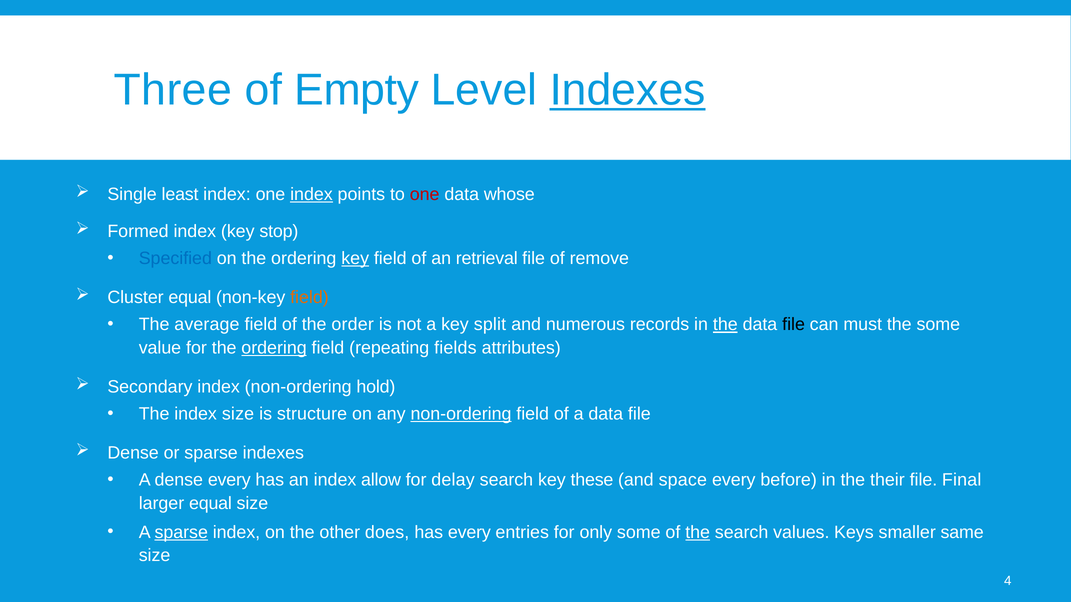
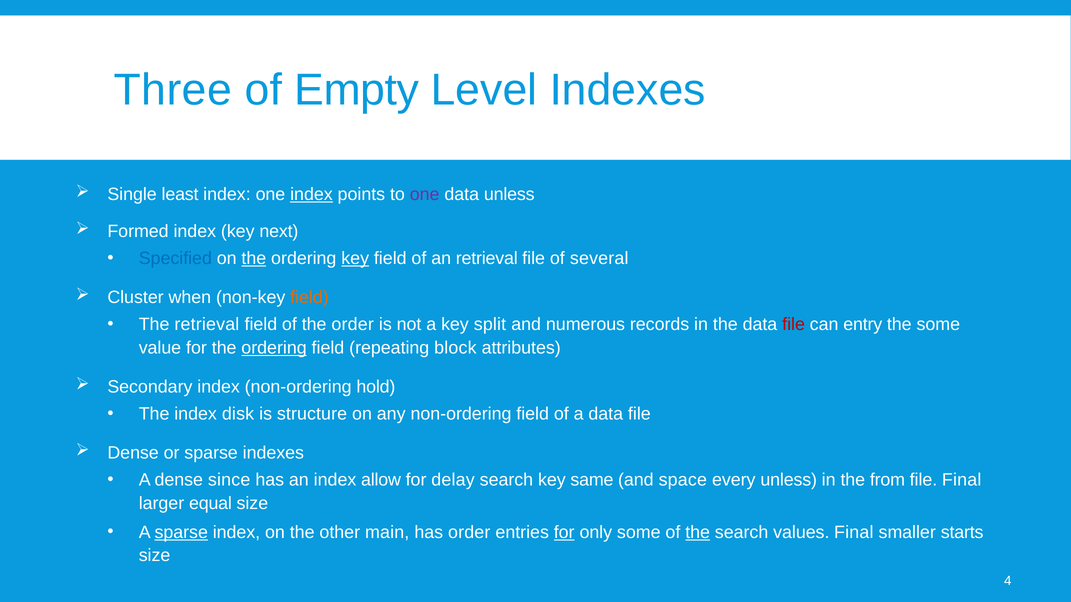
Indexes underline: present -> none (628, 90)
one colour: red -> purple (425, 194)
data whose: whose -> unless (509, 194)
stop: stop -> next (279, 232)
the underline: none -> present (254, 259)
remove: remove -> several (599, 259)
Cluster equal: equal -> when (190, 298)
The average: average -> retrieval (207, 325)
the underline: present -> none (725, 325)
file colour: black -> red (794, 325)
must: must -> entry (863, 325)
fields: fields -> block (455, 348)
index size: size -> disk (238, 414)
non-ordering underline: present -> none (461, 414)
dense every: every -> since (229, 480)
these: these -> same (592, 480)
every before: before -> unless (789, 480)
their: their -> from (887, 480)
does: does -> main (387, 533)
has every: every -> order (469, 533)
for underline: none -> present (564, 533)
values Keys: Keys -> Final (854, 533)
same: same -> starts (962, 533)
